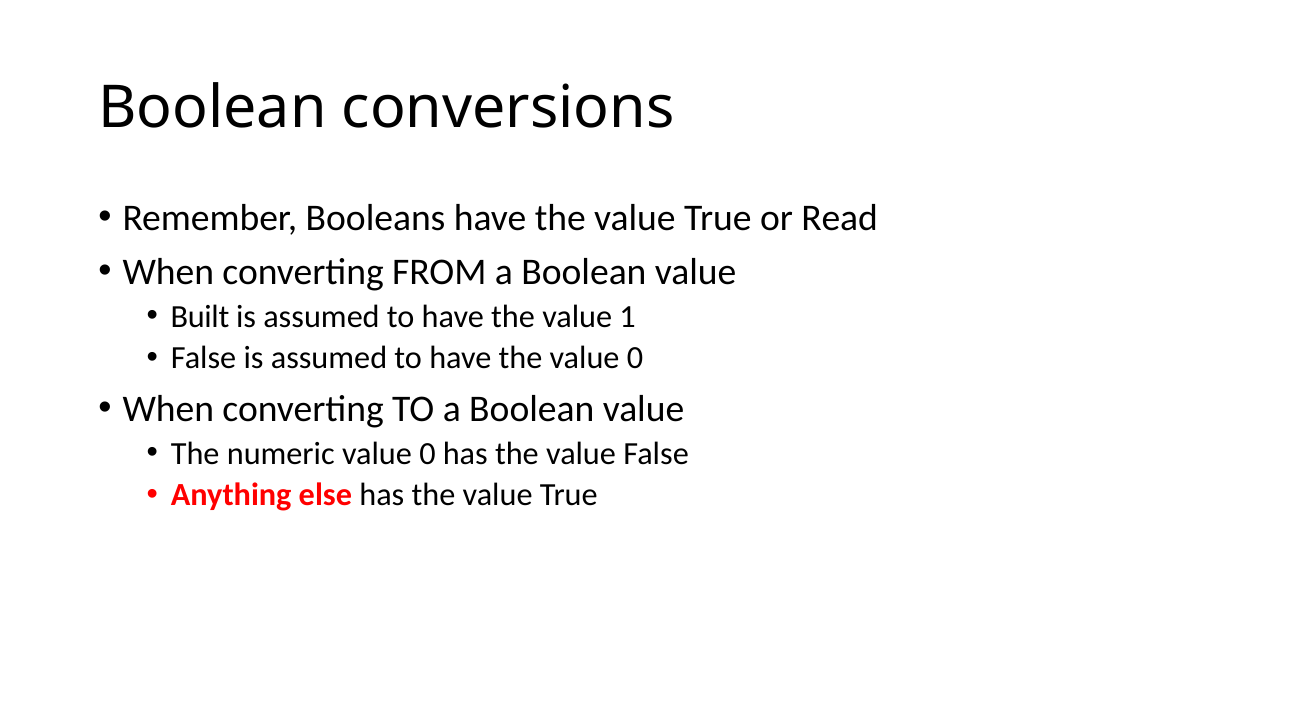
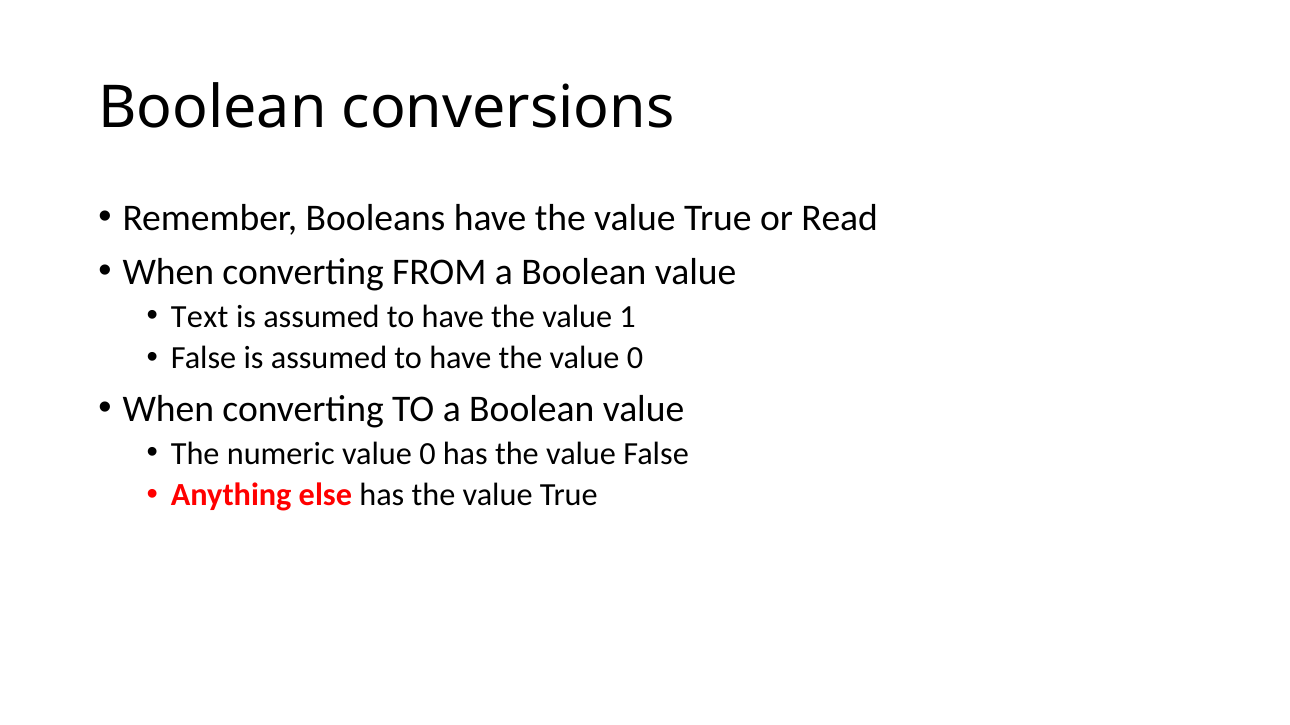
Built: Built -> Text (200, 317)
